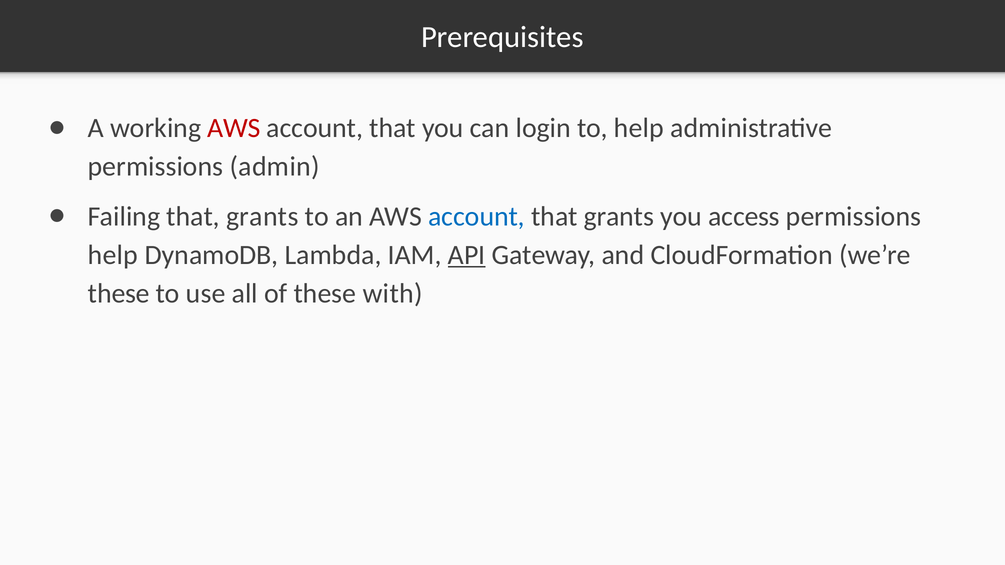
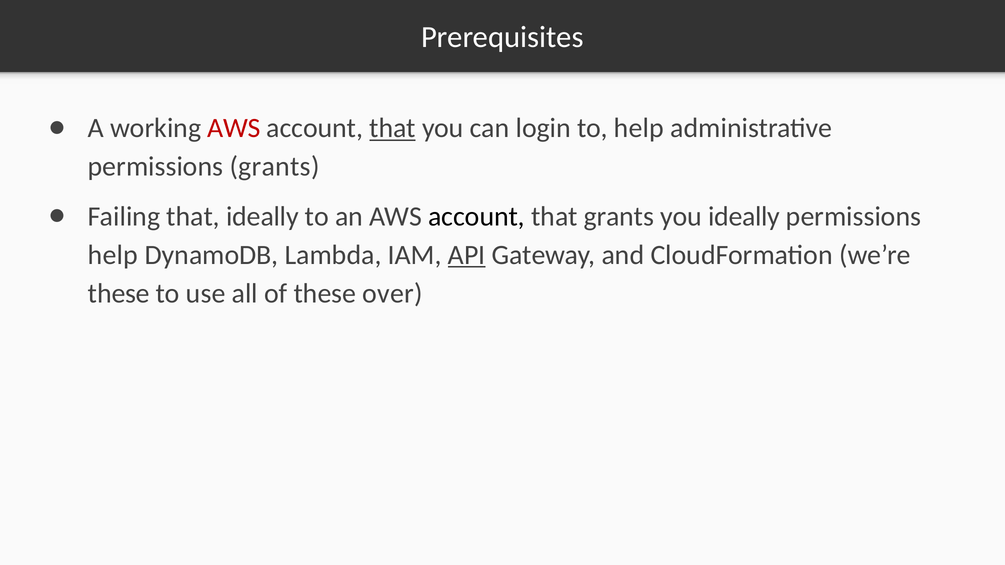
that underline: none -> present (393, 128)
permissions admin: admin -> grants (275, 167)
Failing that grants: grants -> ideally (262, 216)
account colour: blue -> black (477, 216)
you access: access -> ideally (744, 216)
with: with -> over (393, 293)
